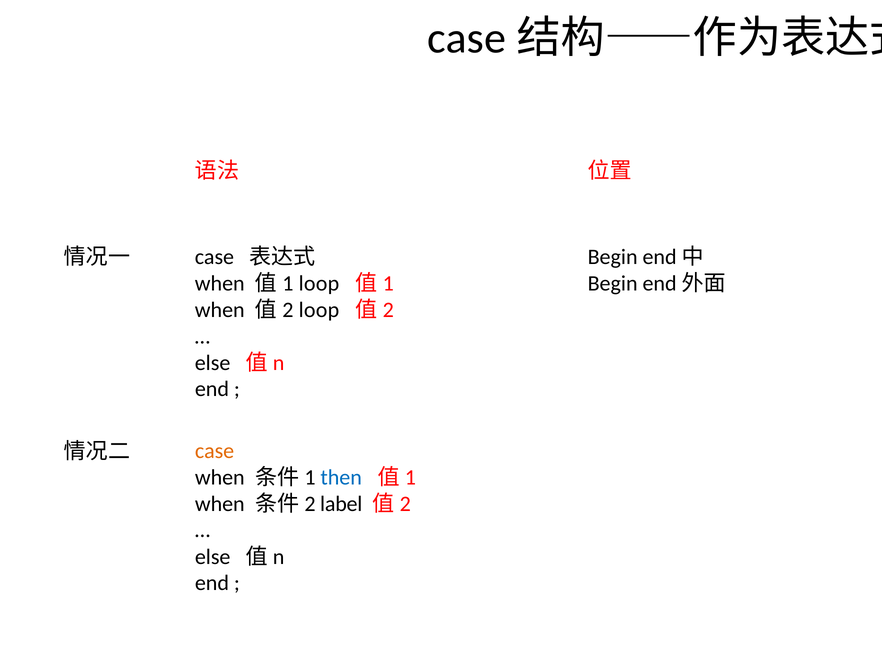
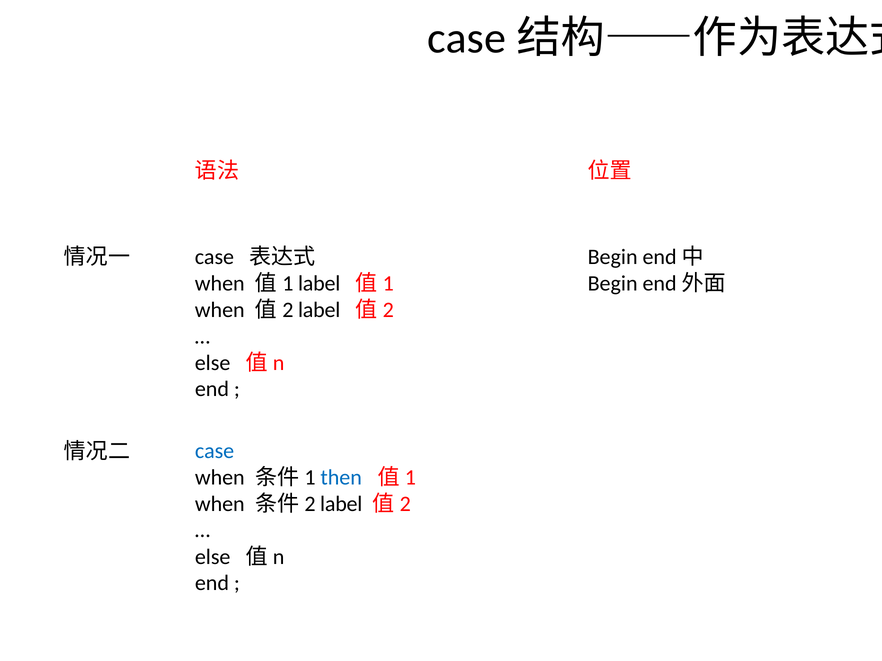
loop: loop -> label (319, 284)
loop: loop -> label (319, 310)
case colour: orange -> blue (215, 451)
